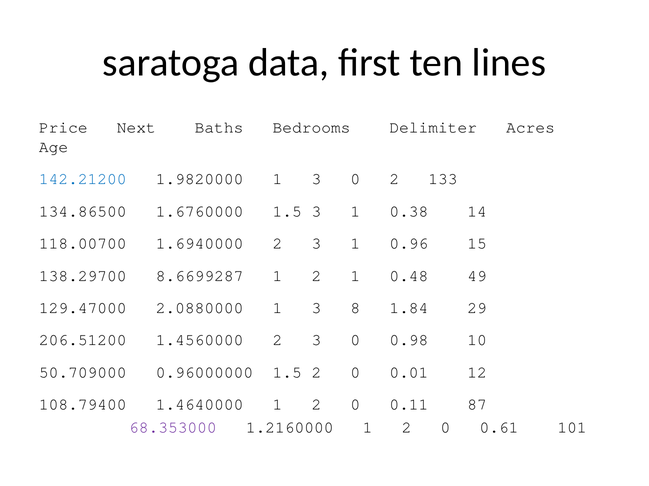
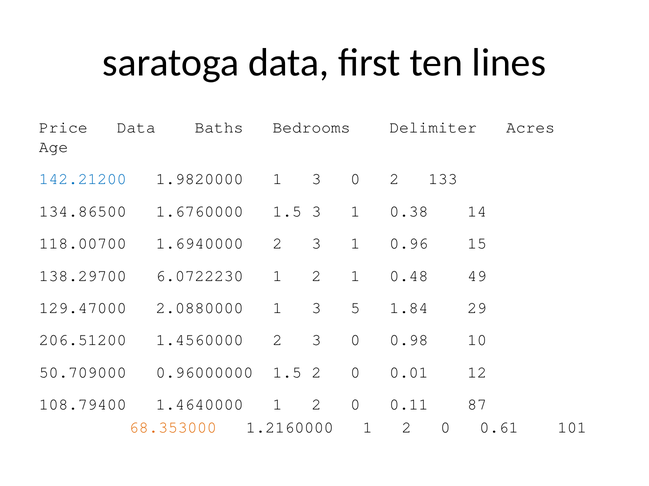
Price Next: Next -> Data (136, 128)
8.6699287: 8.6699287 -> 6.0722230 (200, 276)
8: 8 -> 5 (355, 308)
68.353000 colour: purple -> orange (173, 428)
